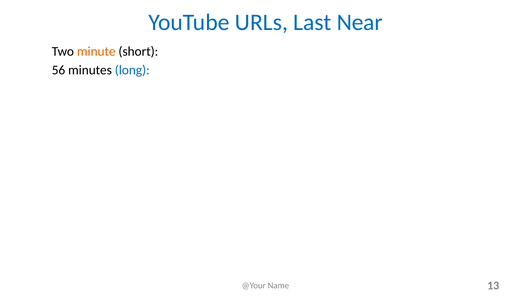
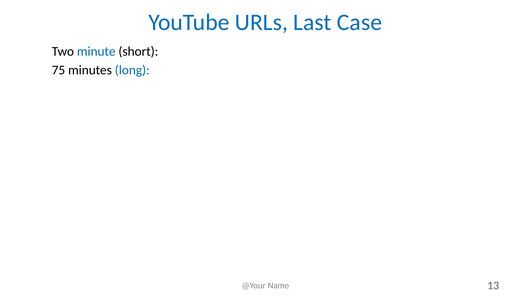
Near: Near -> Case (359, 22)
minute colour: orange -> blue (96, 51)
56: 56 -> 75 (58, 70)
